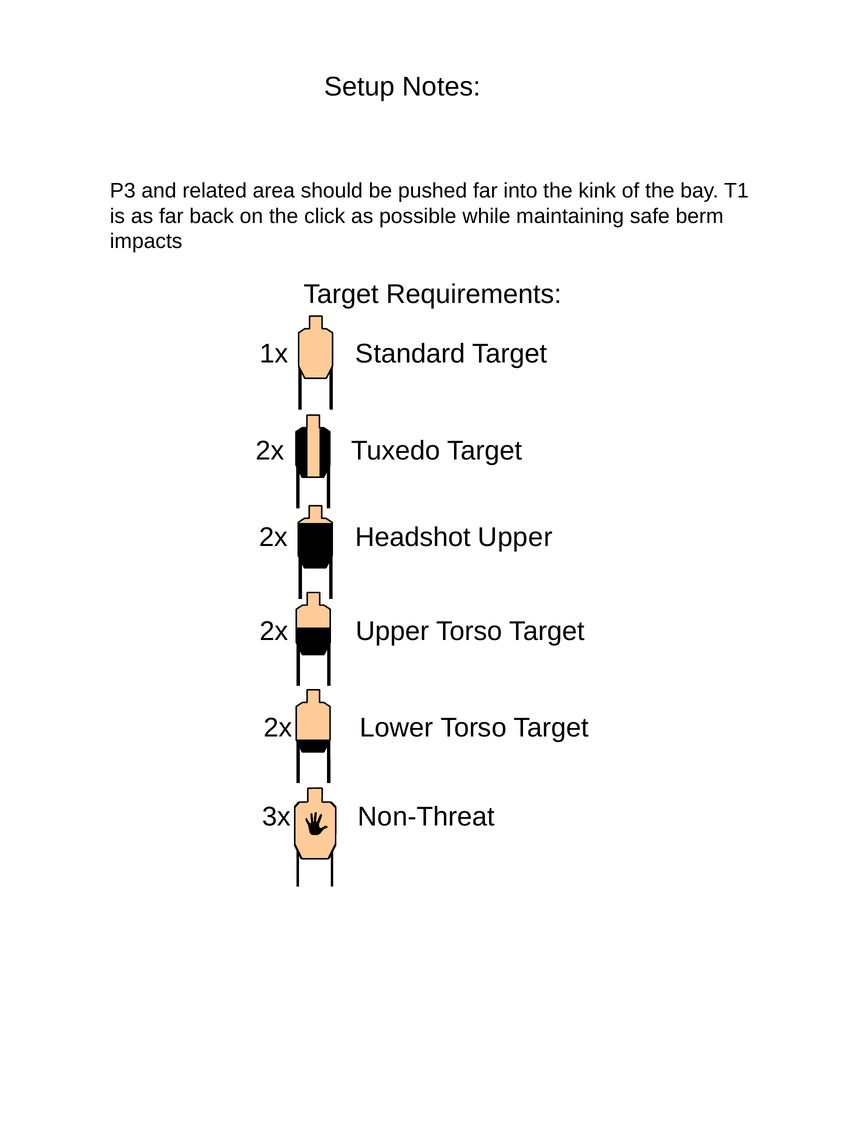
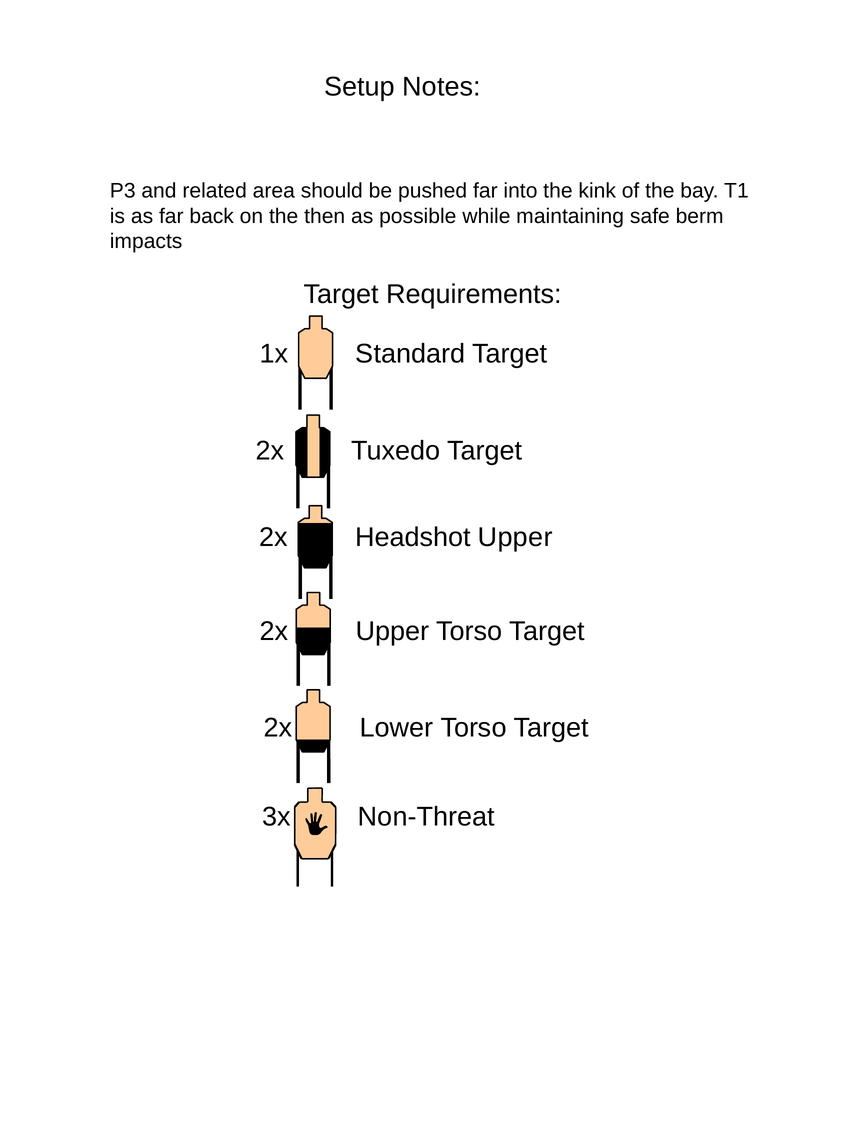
click: click -> then (325, 216)
